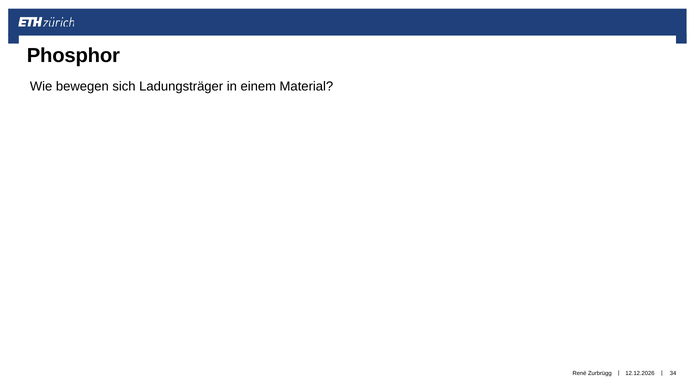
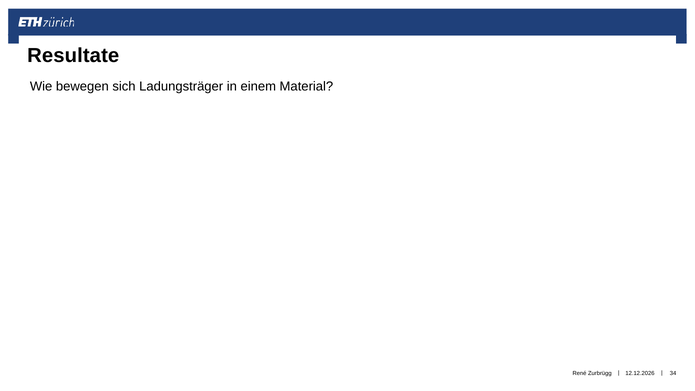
Phosphor: Phosphor -> Resultate (73, 55)
